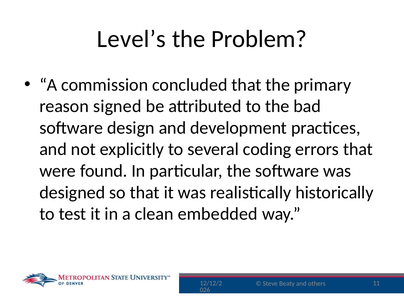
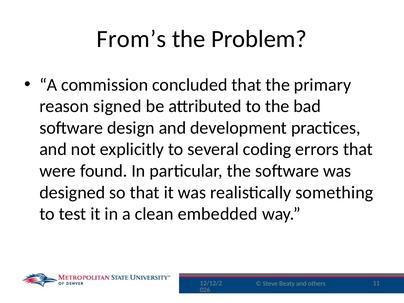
Level’s: Level’s -> From’s (131, 39)
historically: historically -> something (334, 193)
